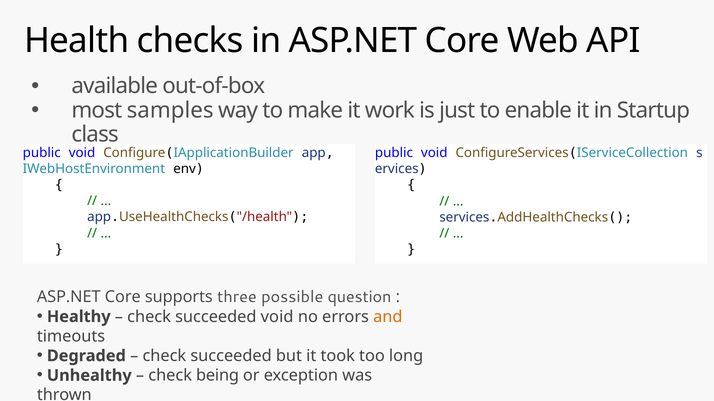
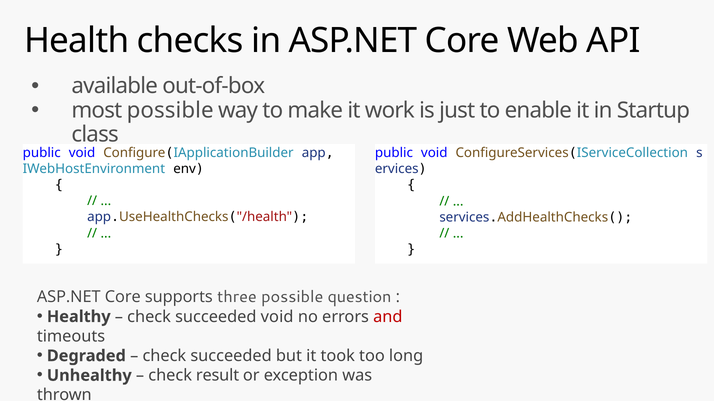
most samples: samples -> possible (170, 110)
and colour: orange -> red (388, 317)
being: being -> result (218, 376)
